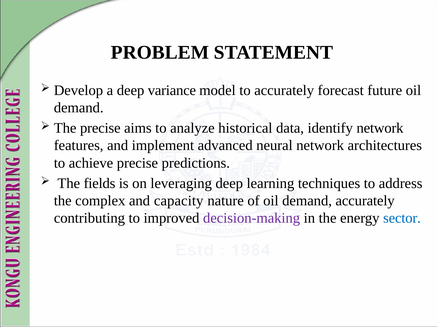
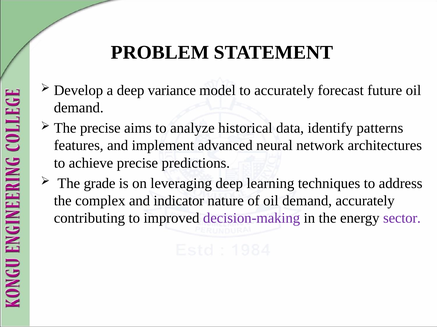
identify network: network -> patterns (380, 128)
fields: fields -> grade (100, 184)
capacity: capacity -> indicator (179, 201)
sector colour: blue -> purple (402, 219)
